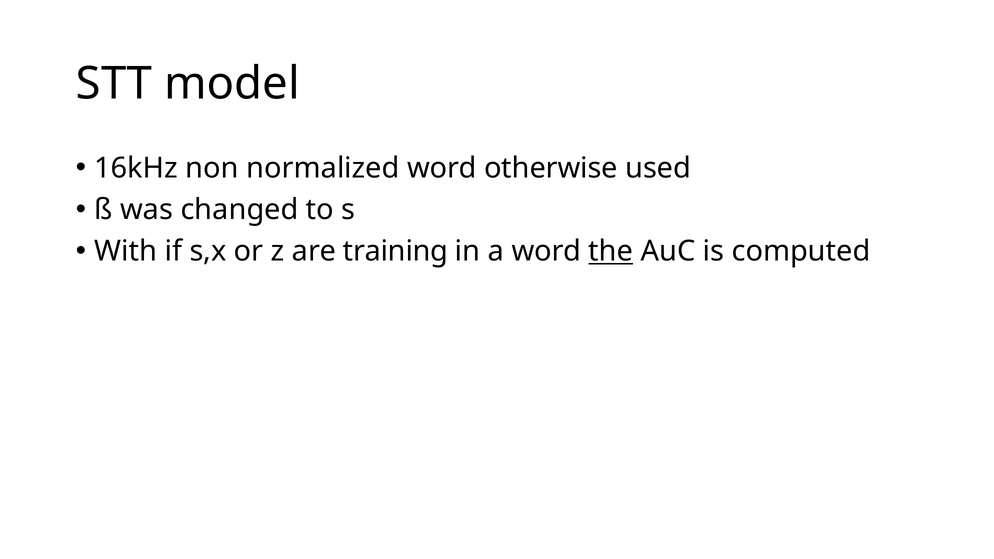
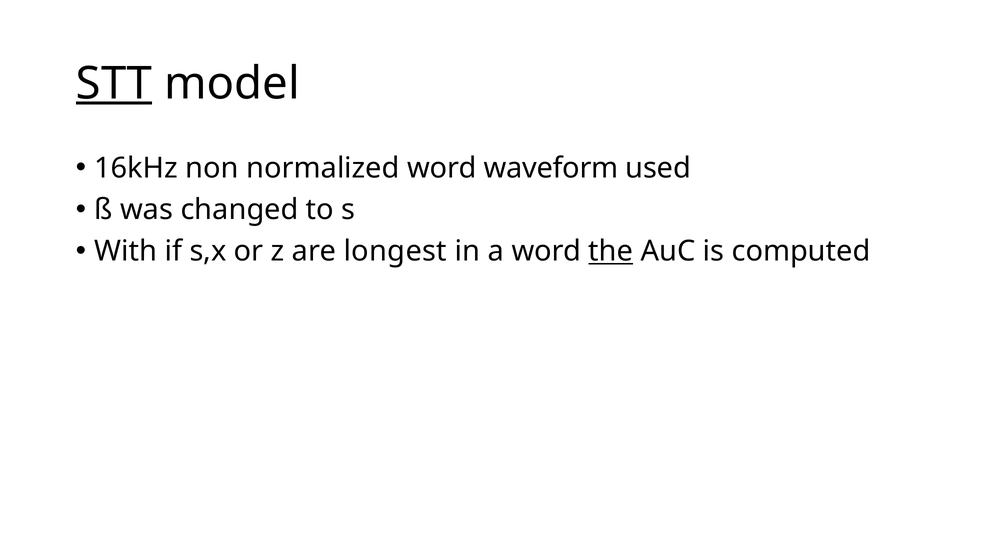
STT underline: none -> present (114, 83)
otherwise: otherwise -> waveform (551, 168)
training: training -> longest (395, 251)
